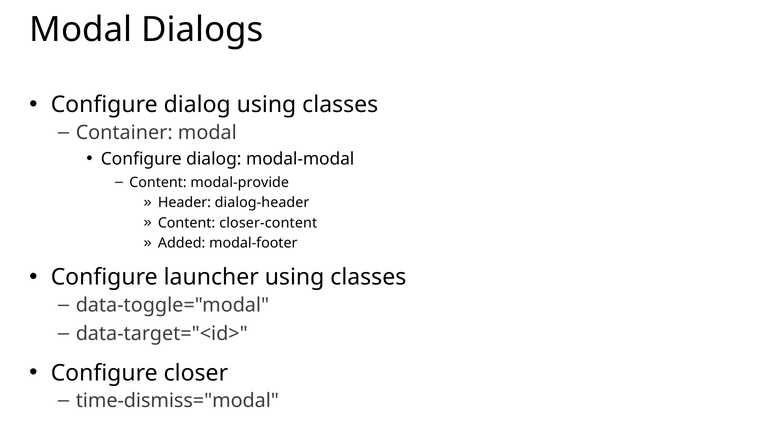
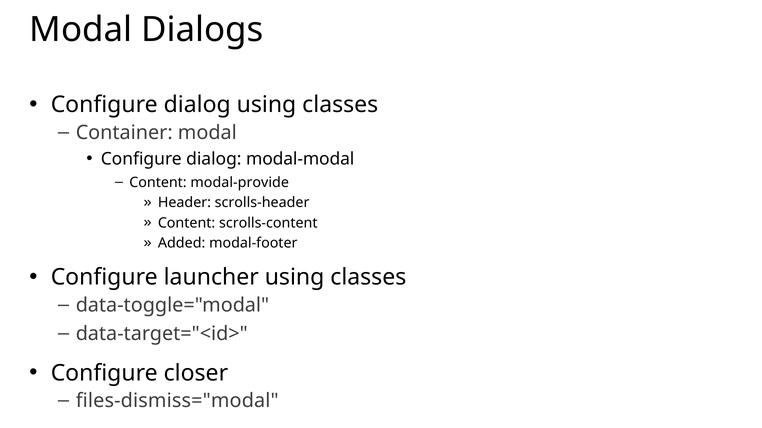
dialog-header: dialog-header -> scrolls-header (262, 203)
closer-content: closer-content -> scrolls-content (268, 223)
time-dismiss="modal: time-dismiss="modal -> files-dismiss="modal (177, 402)
